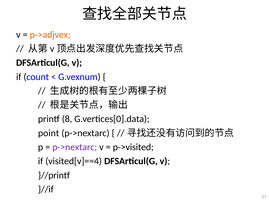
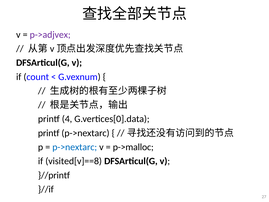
p->adjvex colour: orange -> purple (50, 35)
8: 8 -> 4 (67, 119)
point: point -> printf (49, 133)
p->nextarc colour: purple -> blue (75, 147)
p->visited: p->visited -> p->malloc (133, 147)
visited[v]==4: visited[v]==4 -> visited[v]==8 (74, 161)
